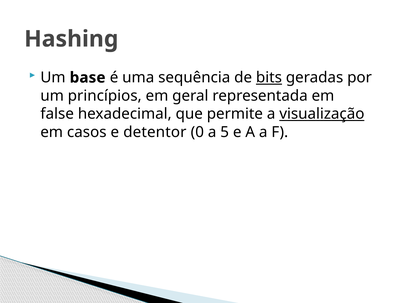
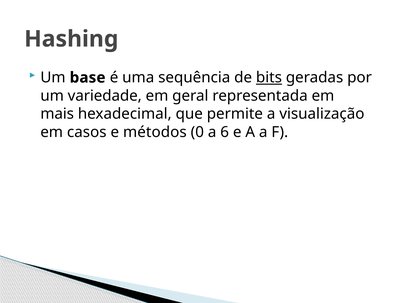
princípios: princípios -> variedade (105, 96)
false: false -> mais (57, 114)
visualização underline: present -> none (322, 114)
detentor: detentor -> métodos (155, 132)
5: 5 -> 6 (225, 132)
